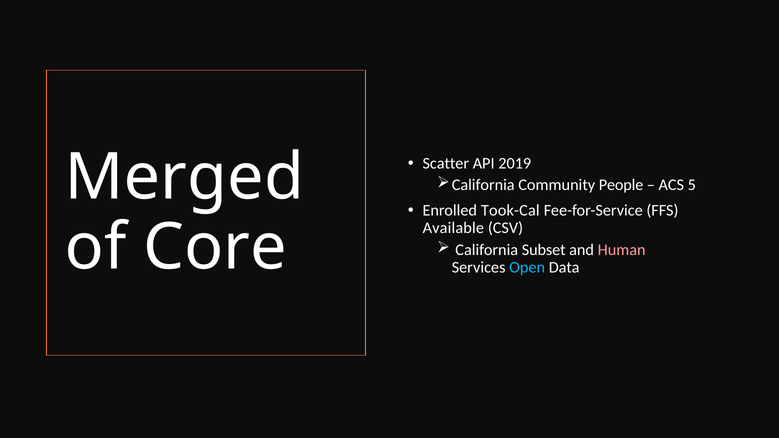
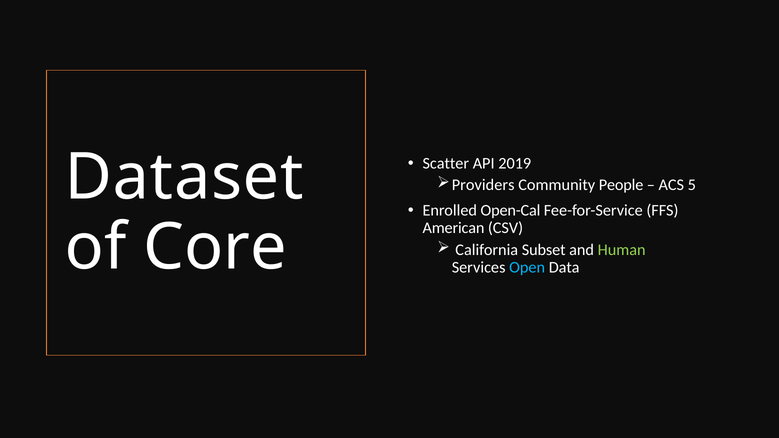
Merged: Merged -> Dataset (184, 177)
California: California -> Providers (483, 185)
Took-Cal: Took-Cal -> Open-Cal (511, 211)
Available: Available -> American (453, 228)
Human colour: pink -> light green (622, 250)
